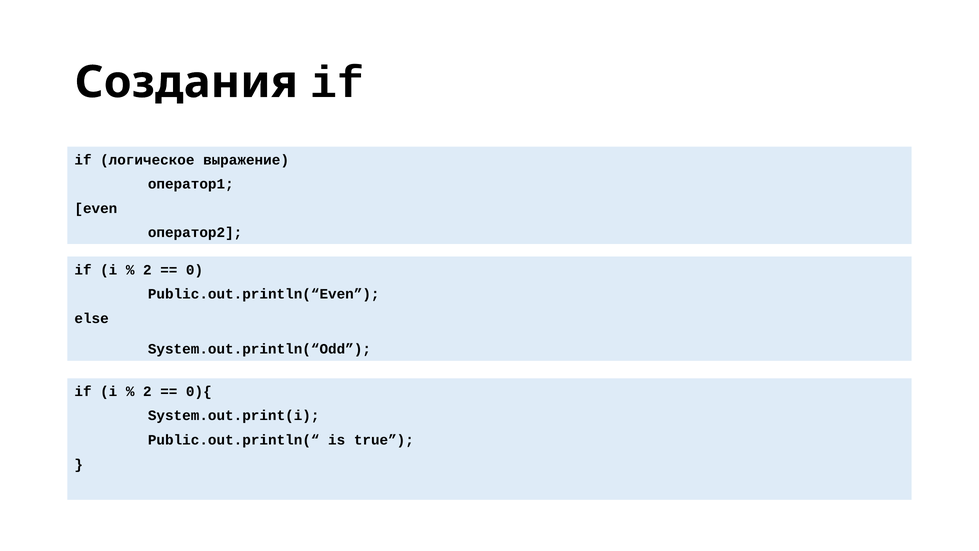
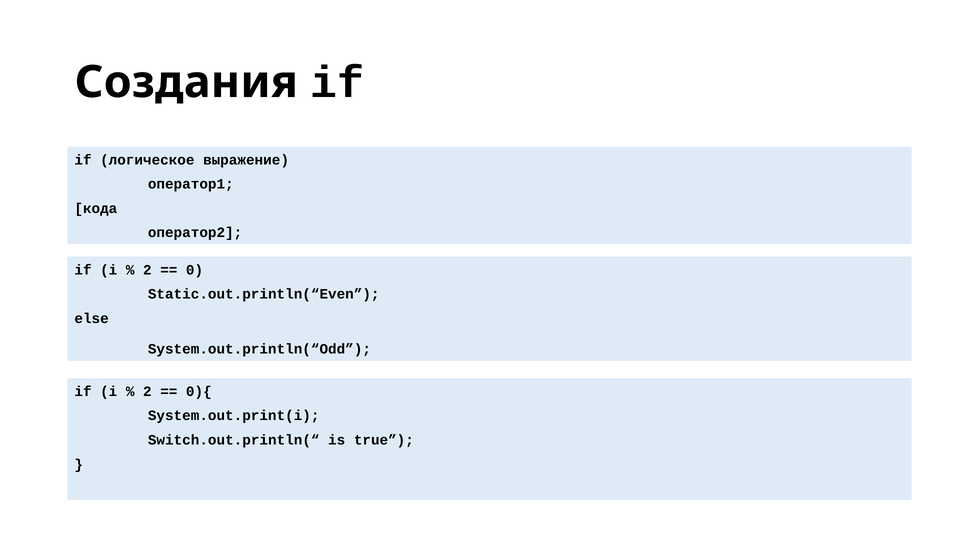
even: even -> кода (96, 208)
Public.out.println(“Even: Public.out.println(“Even -> Static.out.println(“Even (264, 294)
Public.out.println(“: Public.out.println(“ -> Switch.out.println(“ (234, 440)
